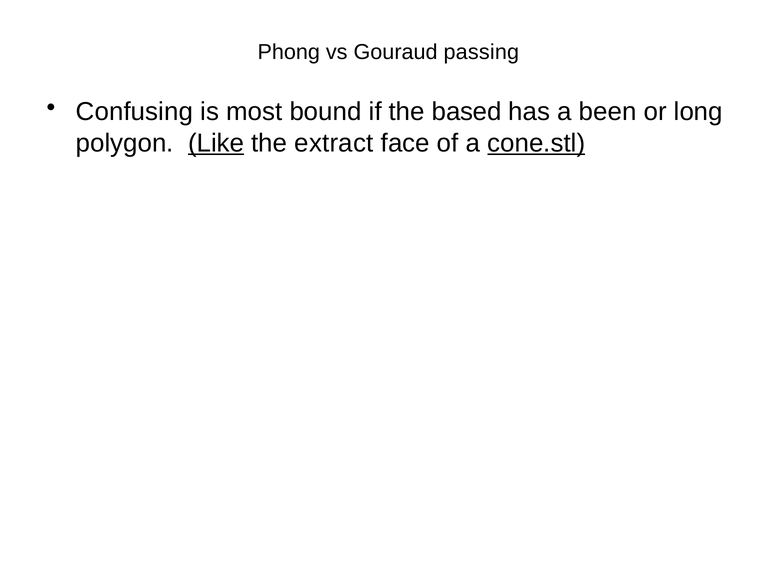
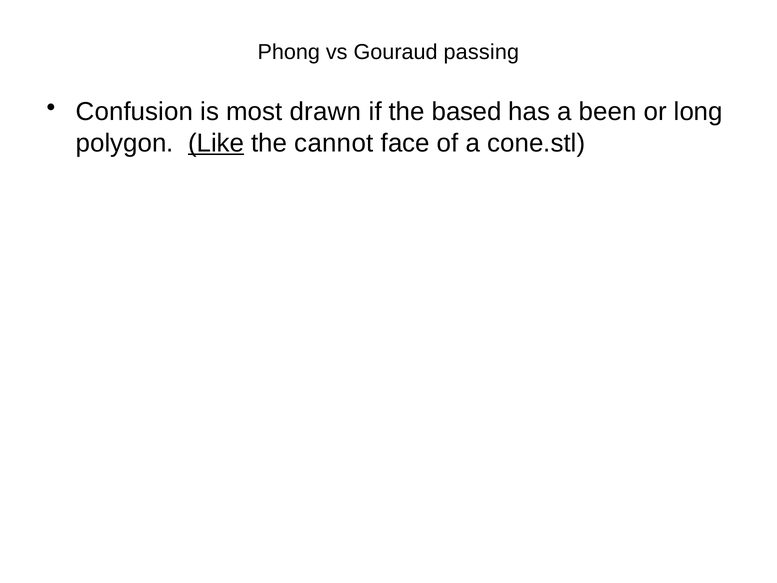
Confusing: Confusing -> Confusion (134, 112)
bound: bound -> drawn (325, 112)
extract: extract -> cannot (334, 143)
cone.stl underline: present -> none (536, 143)
